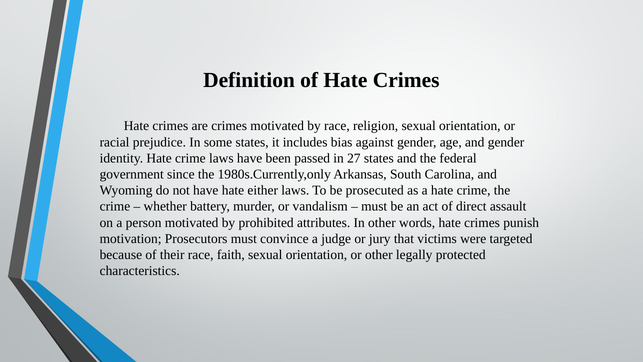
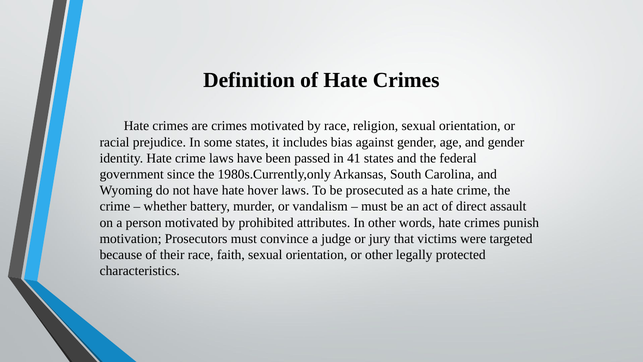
27: 27 -> 41 (354, 158)
either: either -> hover (263, 190)
